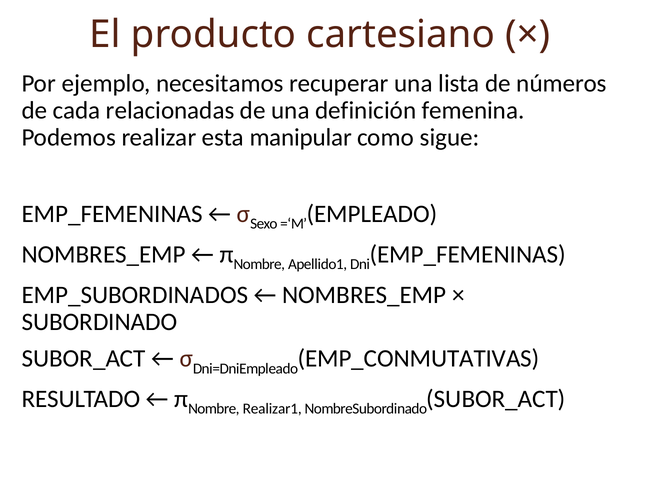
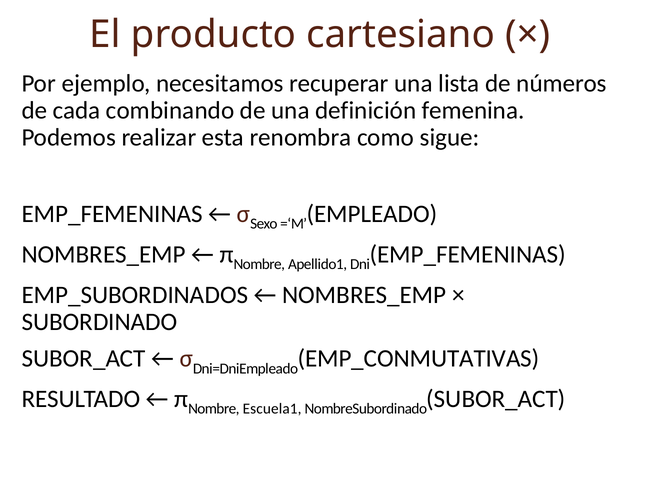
relacionadas: relacionadas -> combinando (170, 111)
manipular: manipular -> renombra (301, 138)
Realizar1: Realizar1 -> Escuela1 (272, 409)
